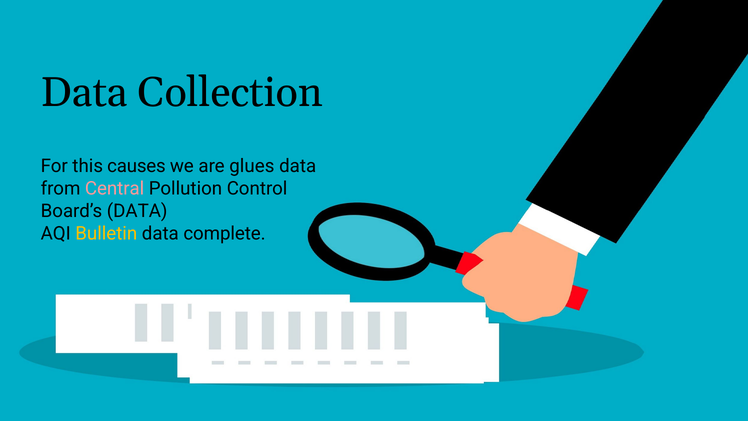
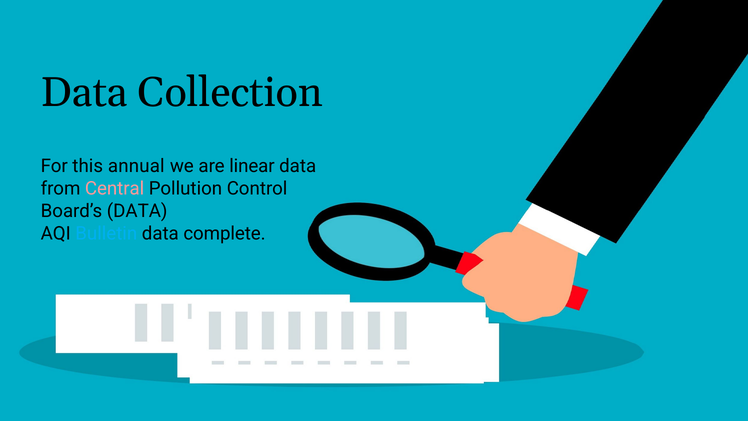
causes: causes -> annual (136, 166)
glues: glues -> linear (252, 166)
Bulletin colour: yellow -> light blue (106, 234)
